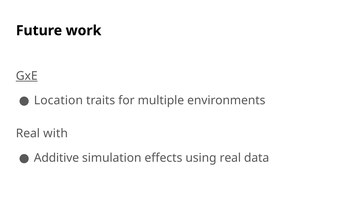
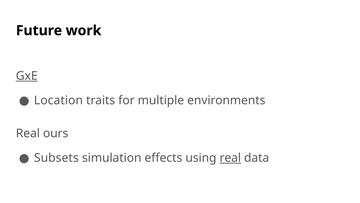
with: with -> ours (56, 133)
Additive: Additive -> Subsets (56, 158)
real underline: none -> present (230, 158)
